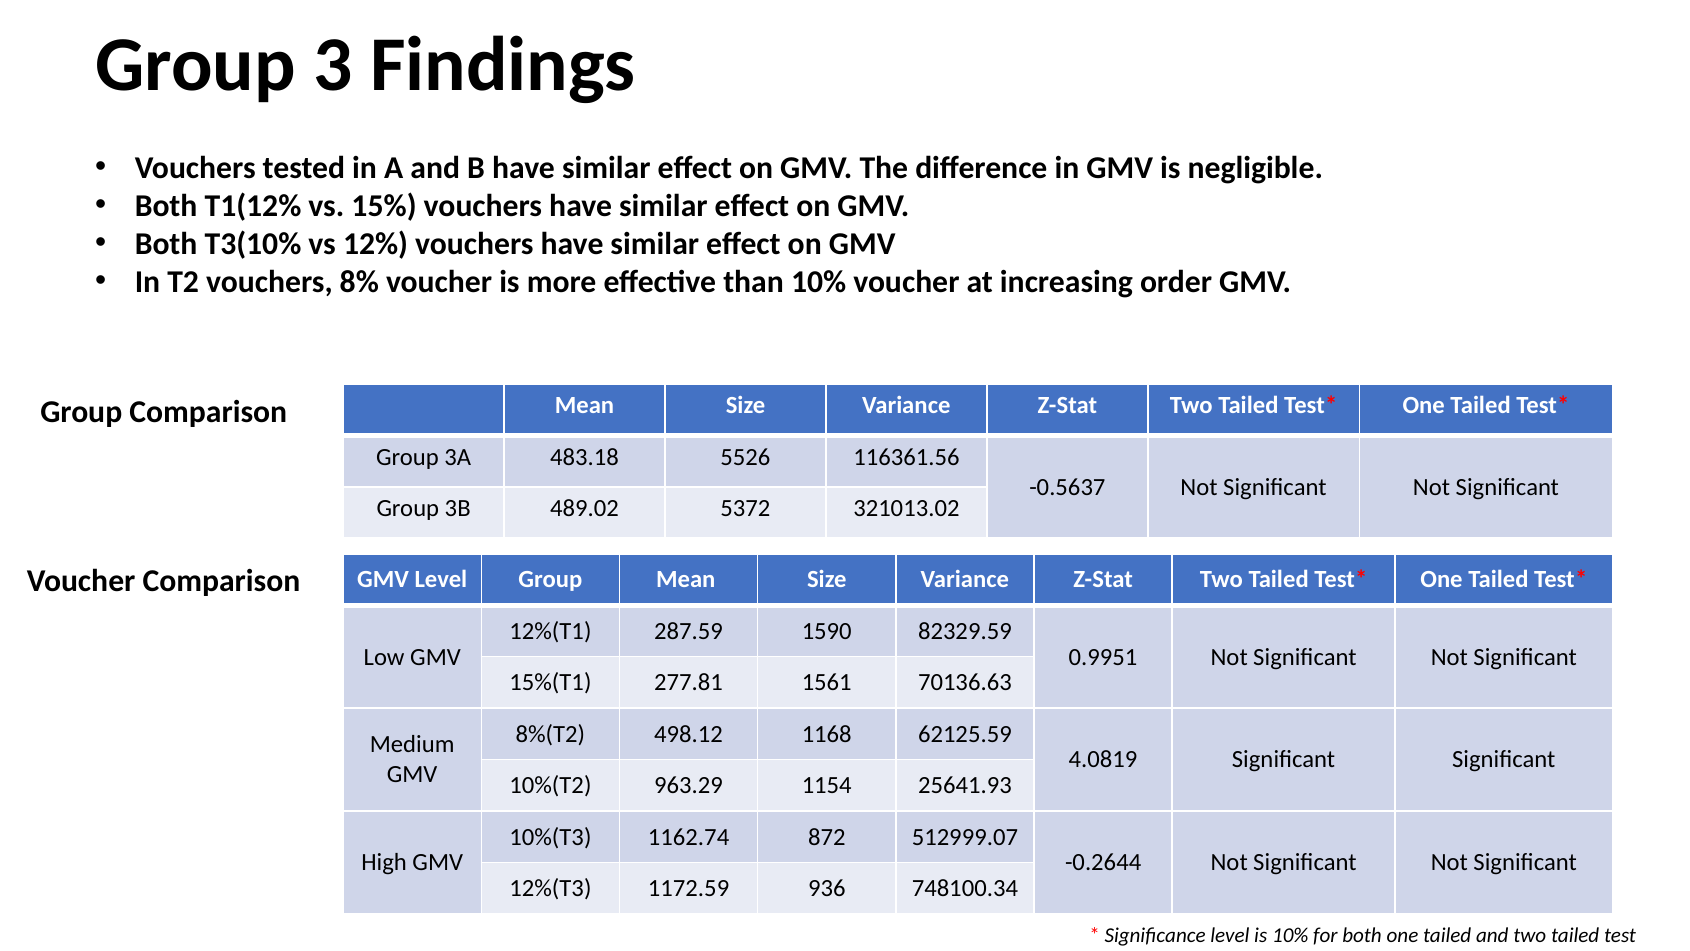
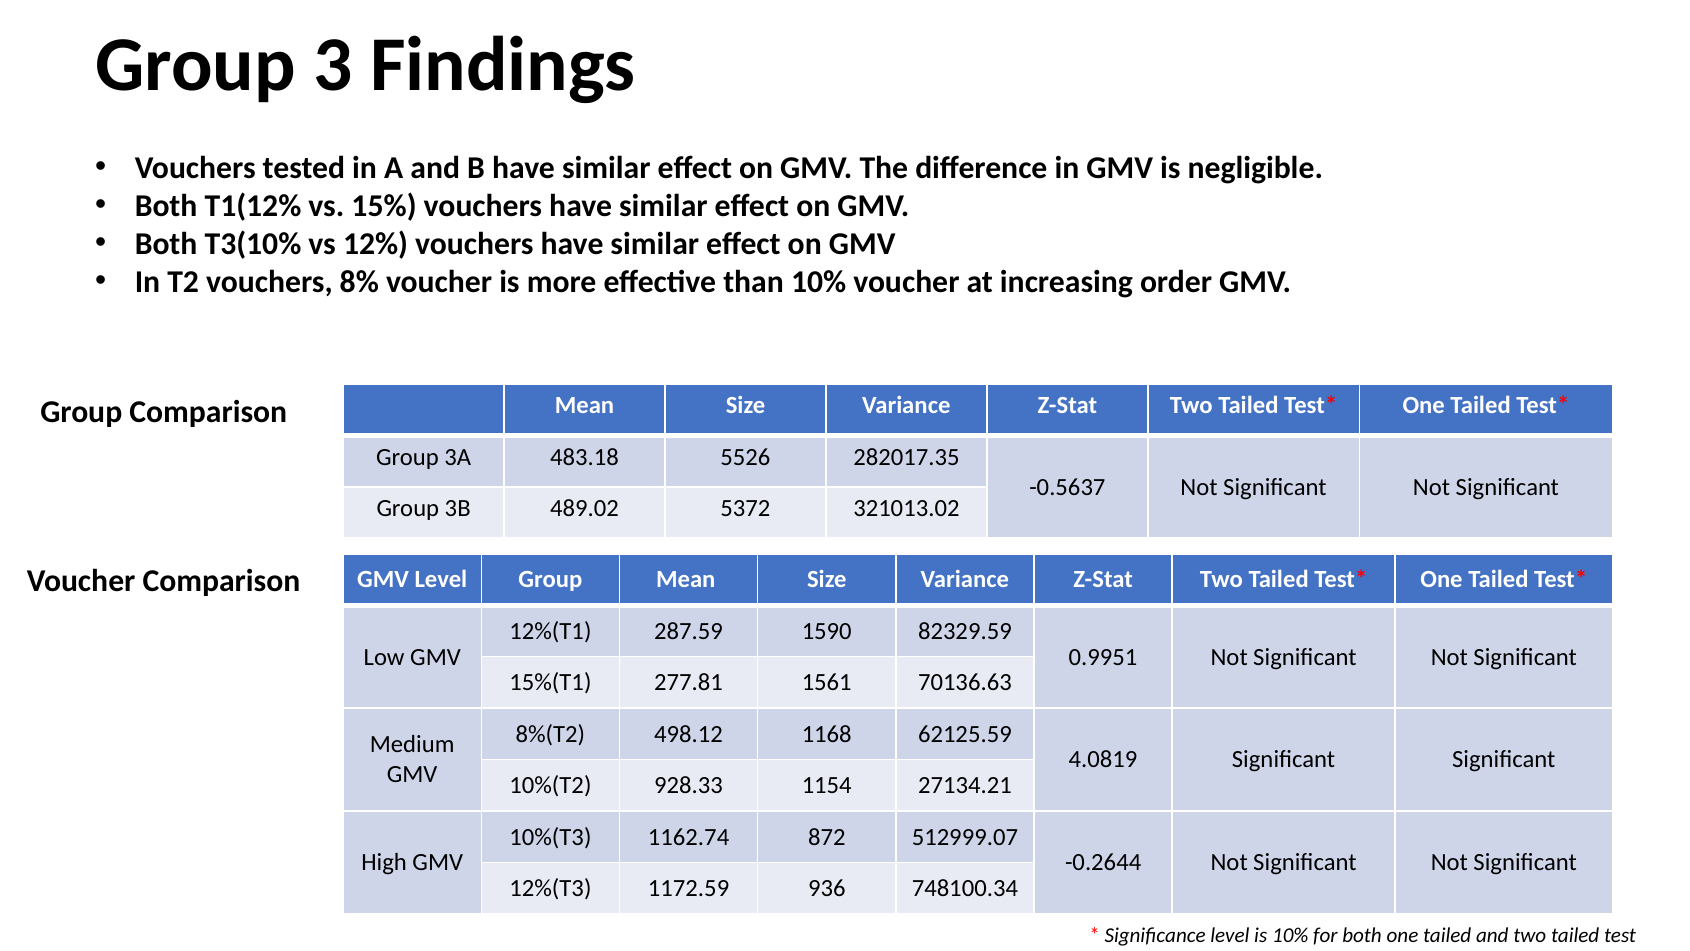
116361.56: 116361.56 -> 282017.35 (906, 457)
963.29: 963.29 -> 928.33 (689, 785)
25641.93: 25641.93 -> 27134.21 (965, 785)
